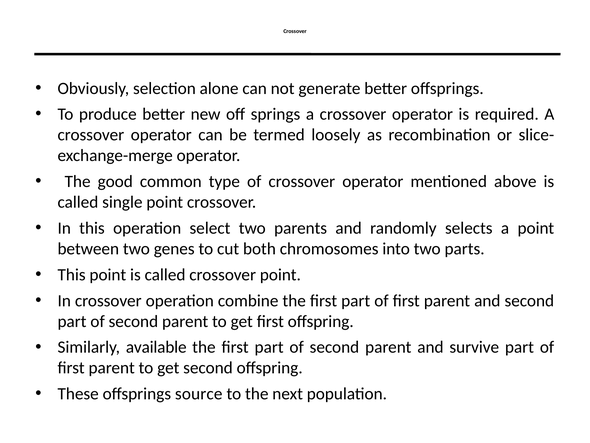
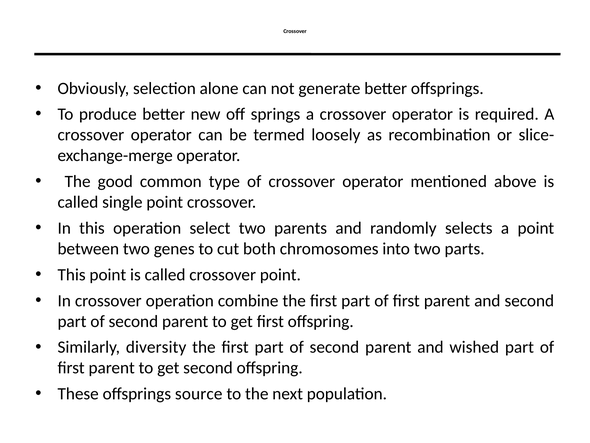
available: available -> diversity (156, 347)
survive: survive -> wished (474, 347)
